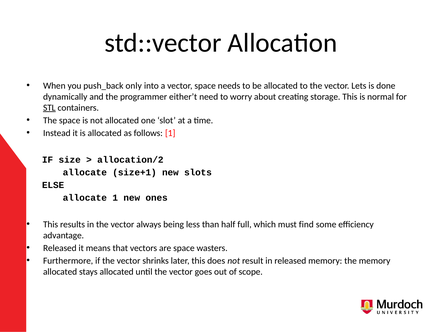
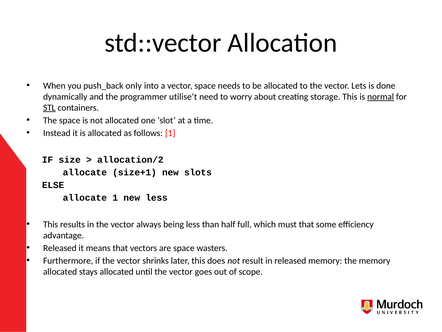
either’t: either’t -> utilise’t (183, 97)
normal underline: none -> present (381, 97)
new ones: ones -> less (157, 197)
must find: find -> that (306, 224)
